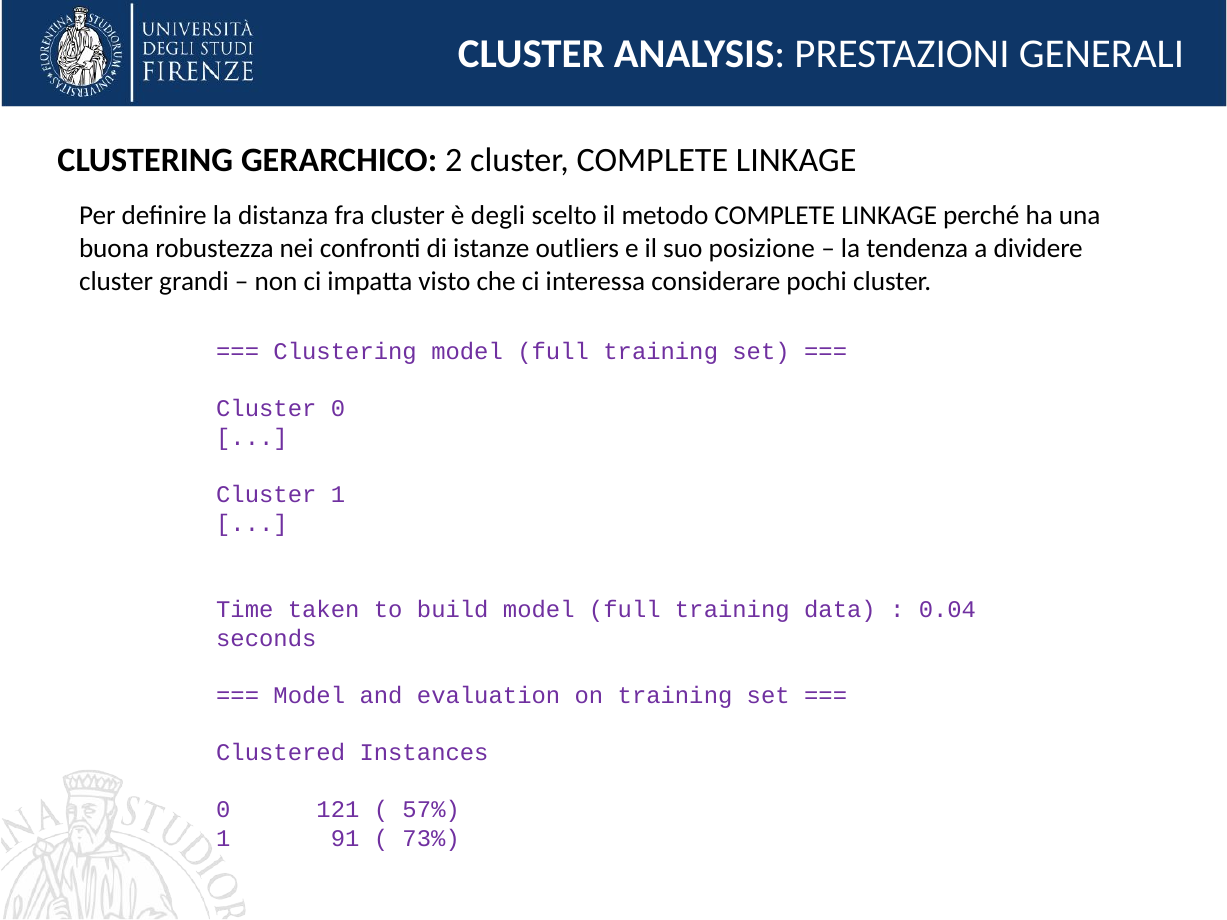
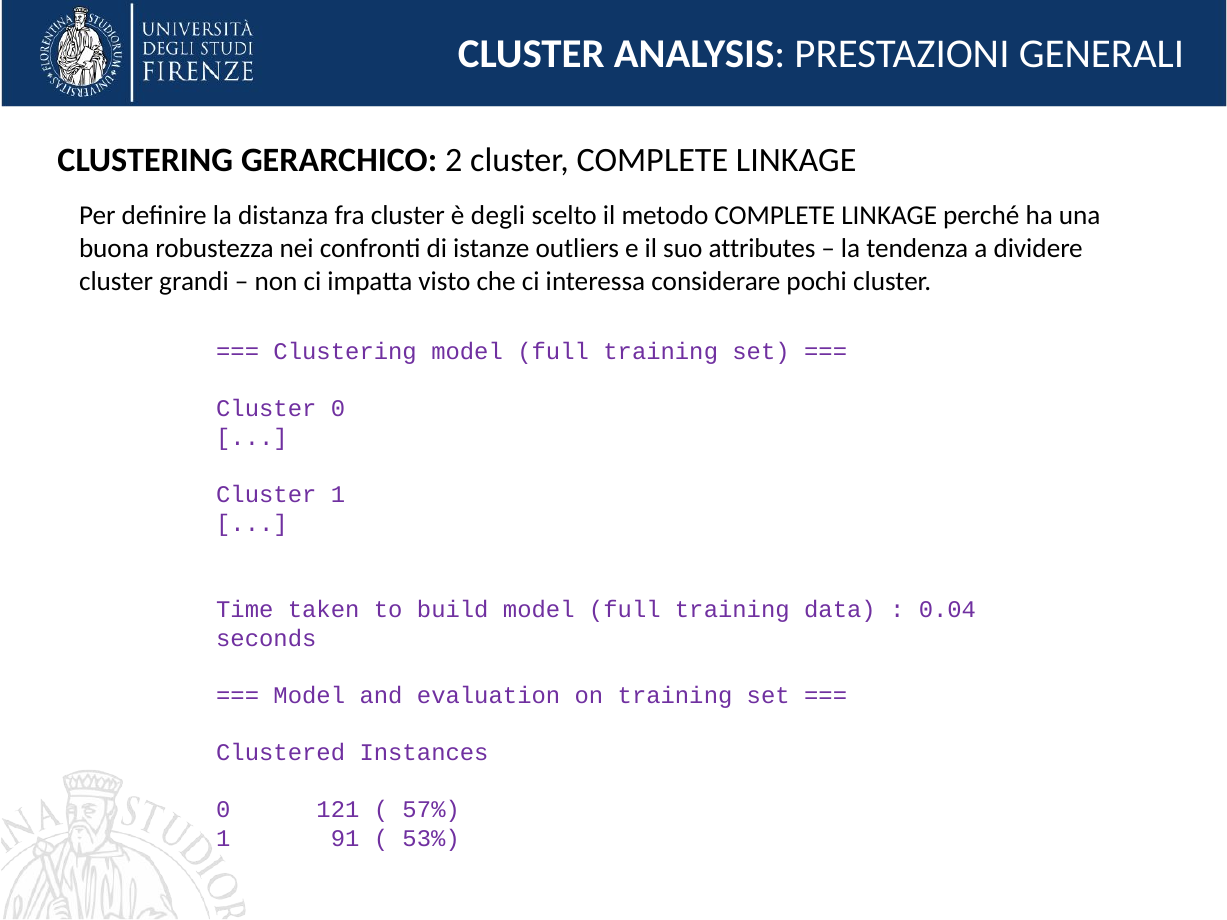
posizione: posizione -> attributes (762, 249)
73%: 73% -> 53% (431, 839)
